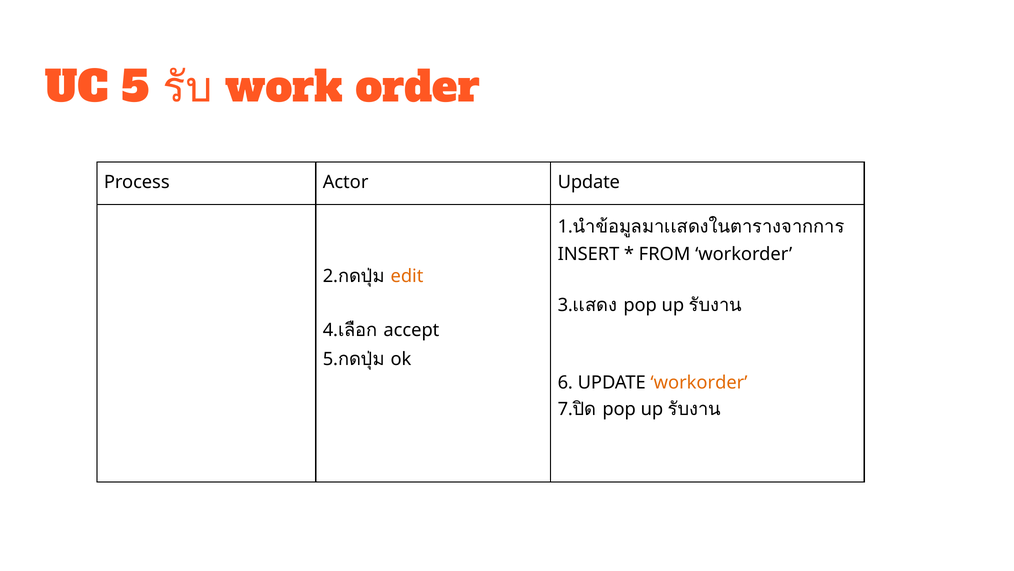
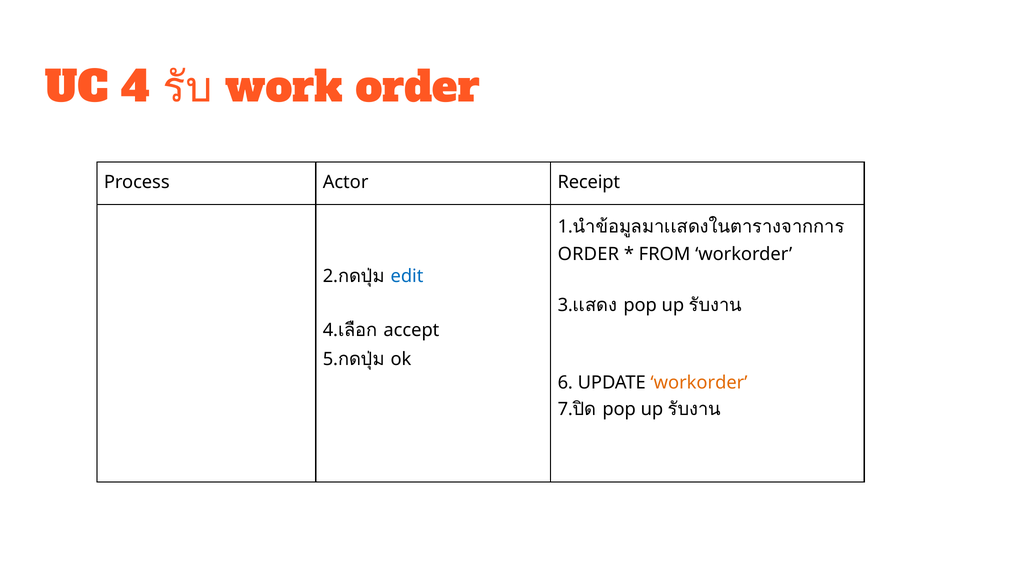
5: 5 -> 4 (135, 88)
Actor Update: Update -> Receipt (589, 182)
INSERT: INSERT -> ORDER (588, 254)
edit colour: orange -> blue (407, 276)
